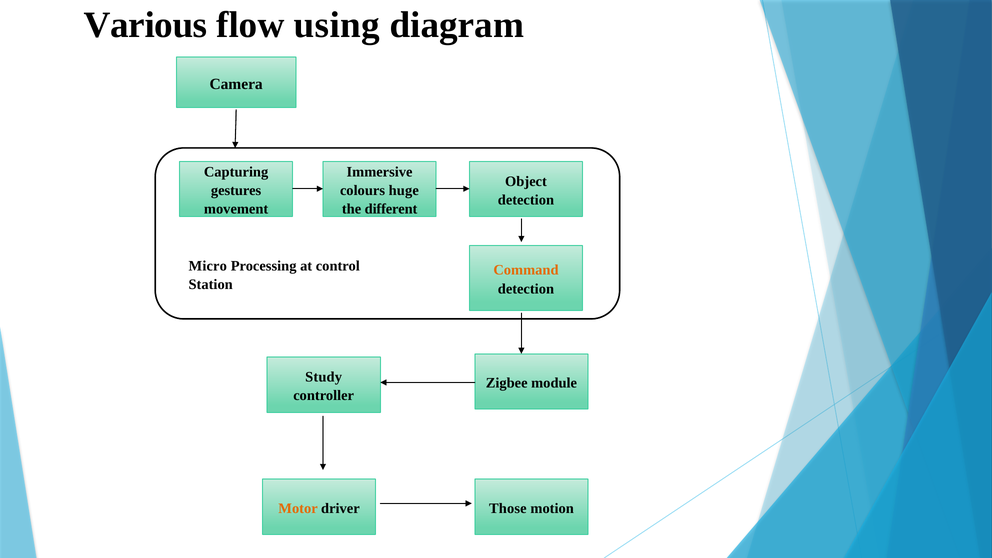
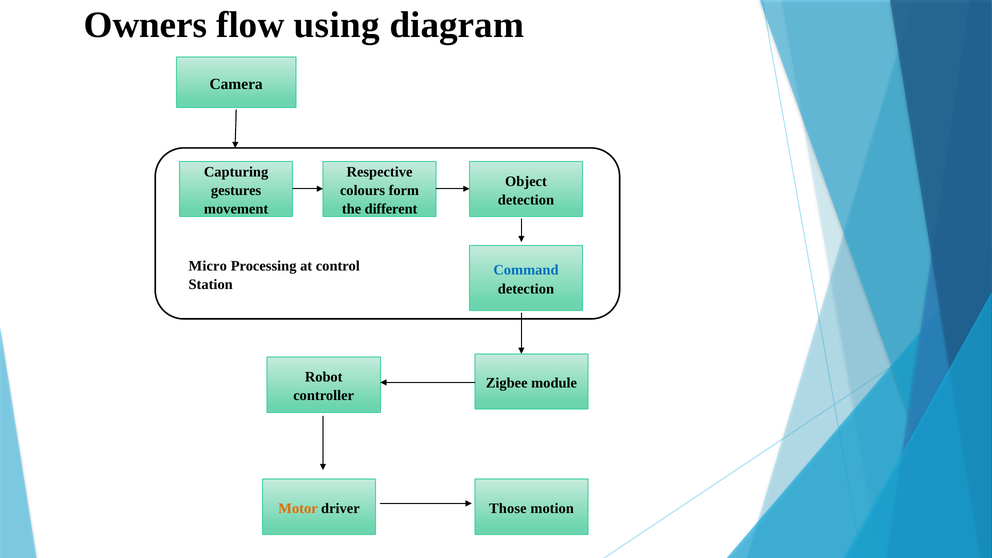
Various: Various -> Owners (145, 25)
Immersive: Immersive -> Respective (380, 172)
huge: huge -> form (404, 191)
Command colour: orange -> blue (526, 270)
Study: Study -> Robot (324, 377)
